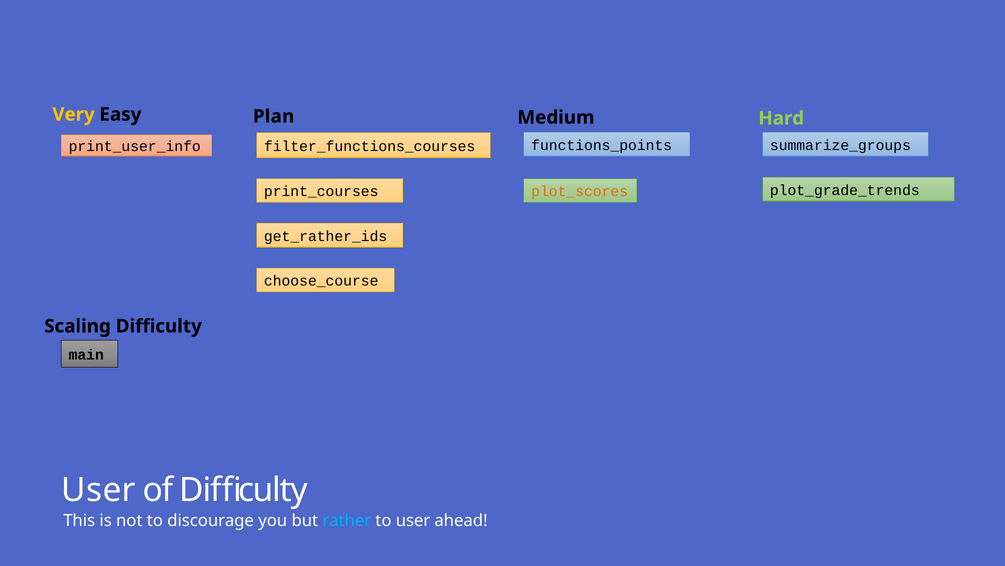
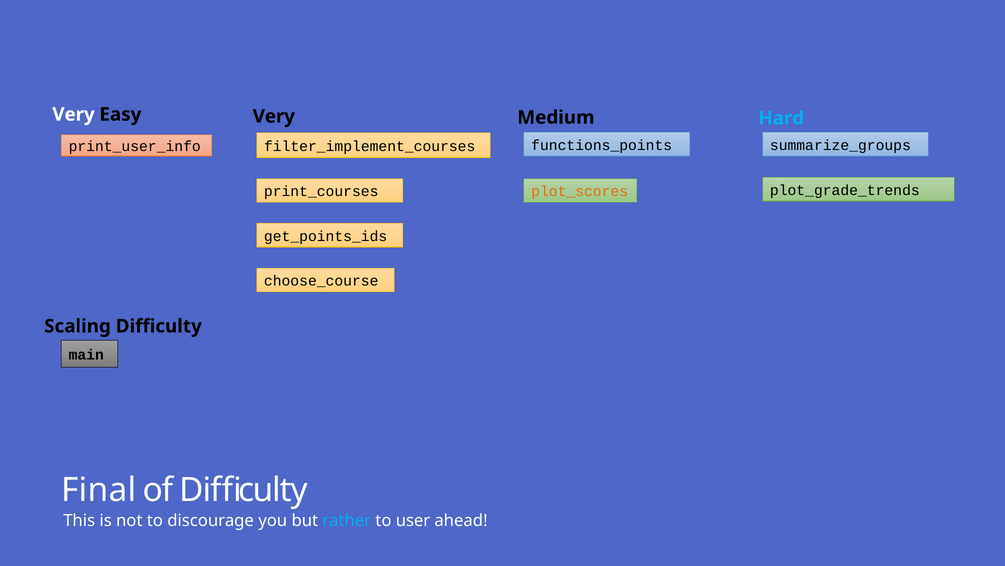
Very colour: yellow -> white (74, 114)
Easy Plan: Plan -> Very (274, 116)
Hard colour: light green -> light blue (781, 118)
filter_functions_courses: filter_functions_courses -> filter_implement_courses (370, 146)
get_rather_ids: get_rather_ids -> get_points_ids (326, 236)
User: User -> Final (99, 489)
